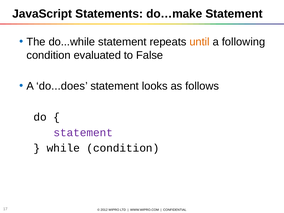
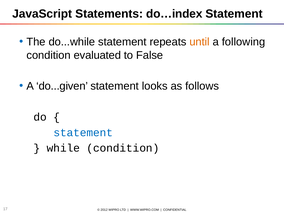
do…make: do…make -> do…index (174, 14)
do...does: do...does -> do...given (62, 86)
statement colour: purple -> blue (83, 133)
